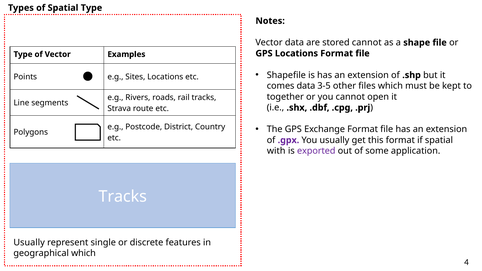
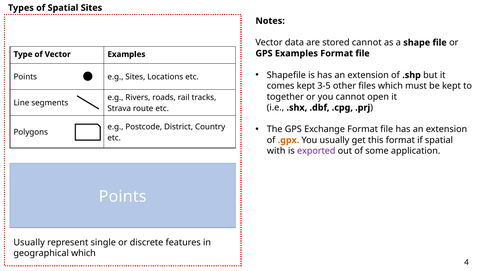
Spatial Type: Type -> Sites (91, 8)
GPS Locations: Locations -> Examples (296, 53)
comes data: data -> kept (306, 86)
.gpx colour: purple -> orange (288, 140)
Tracks: Tracks -> Points (123, 197)
